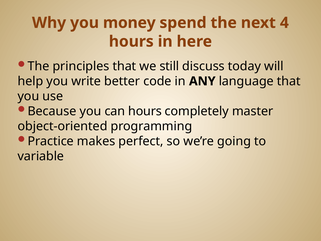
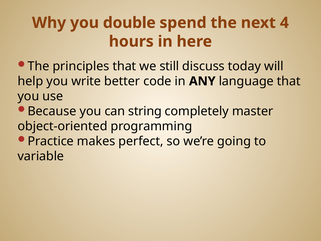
money: money -> double (129, 23)
can hours: hours -> string (145, 111)
